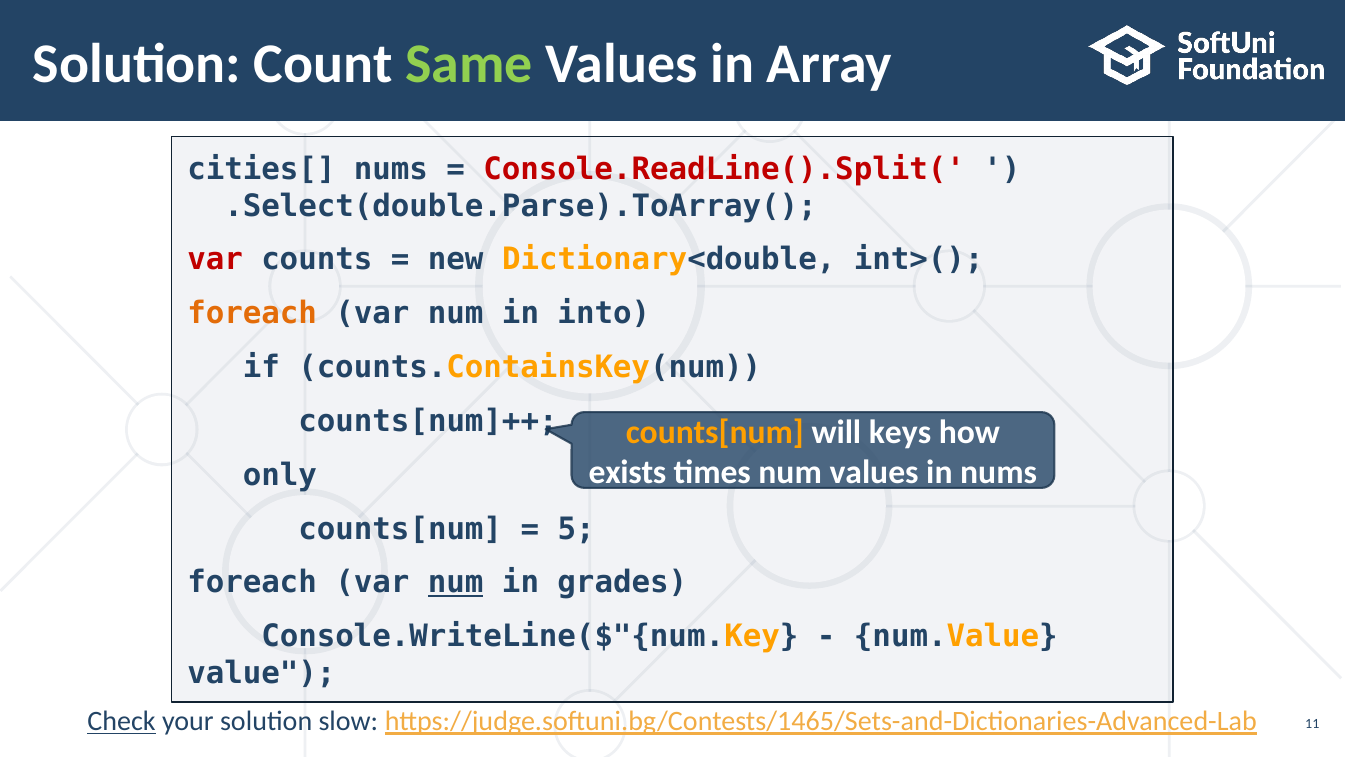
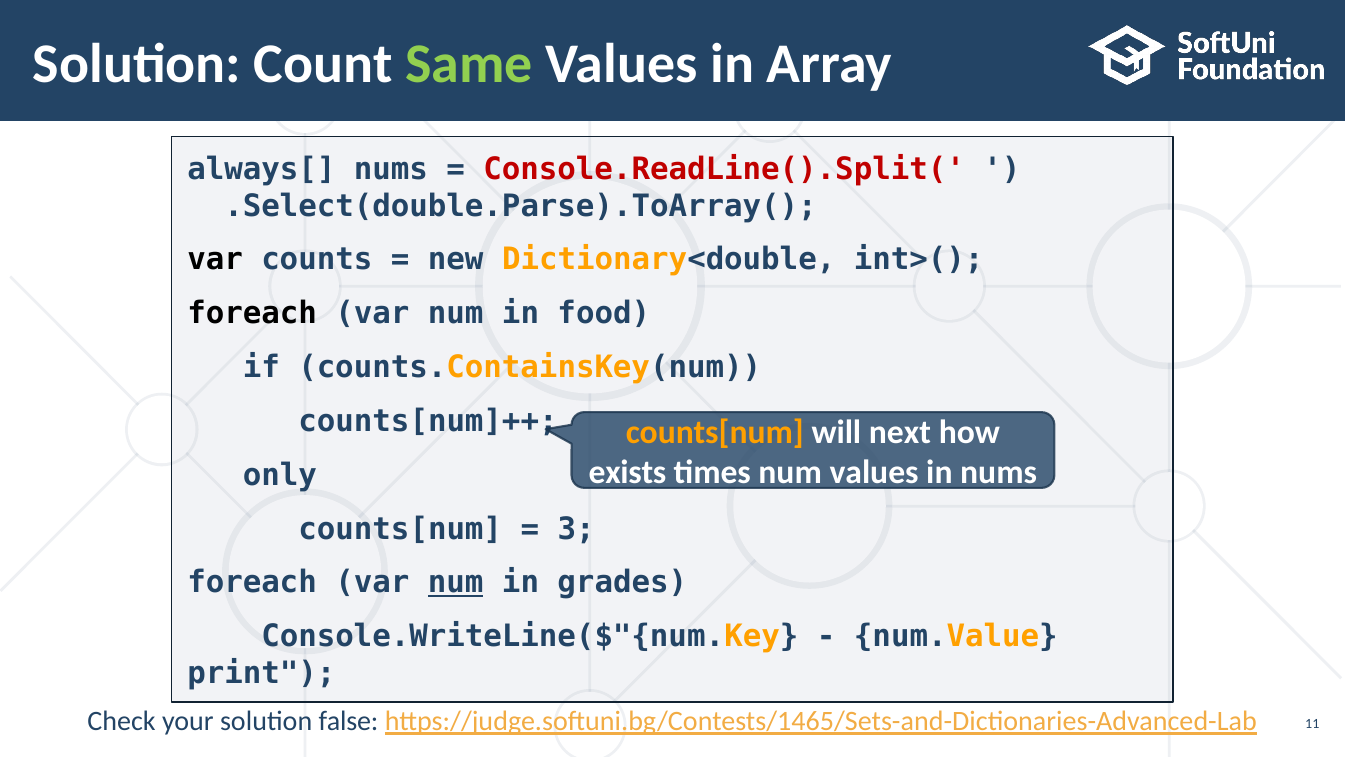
cities[: cities[ -> always[ (261, 169)
var colour: red -> black (215, 260)
foreach colour: orange -> black (252, 313)
into: into -> food (604, 313)
keys: keys -> next (900, 432)
5: 5 -> 3 (576, 529)
value: value -> print (261, 673)
Check underline: present -> none (122, 721)
slow: slow -> false (348, 721)
